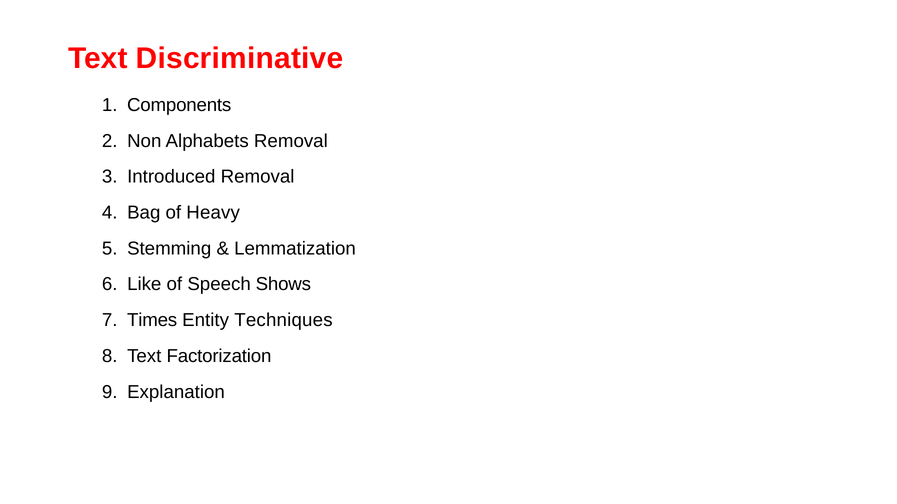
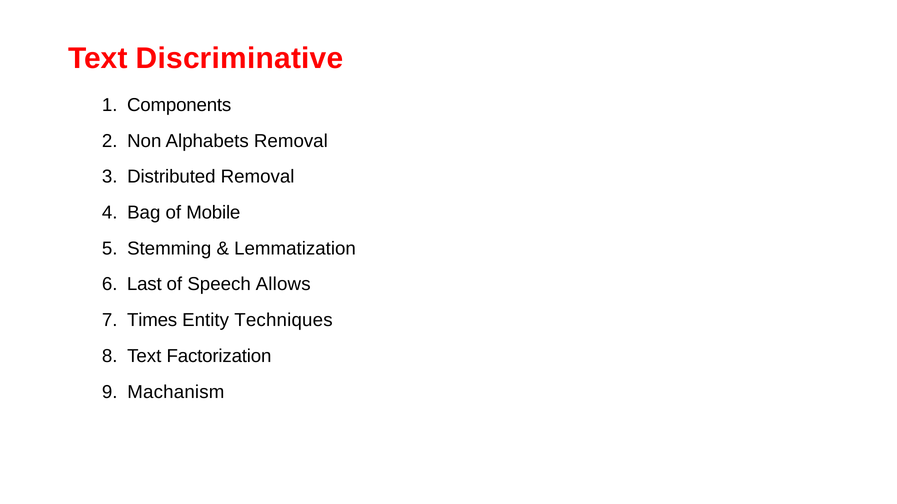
Introduced: Introduced -> Distributed (171, 177)
Heavy: Heavy -> Mobile (213, 213)
Like: Like -> Last (144, 285)
Shows: Shows -> Allows (283, 285)
Explanation: Explanation -> Machanism (176, 392)
